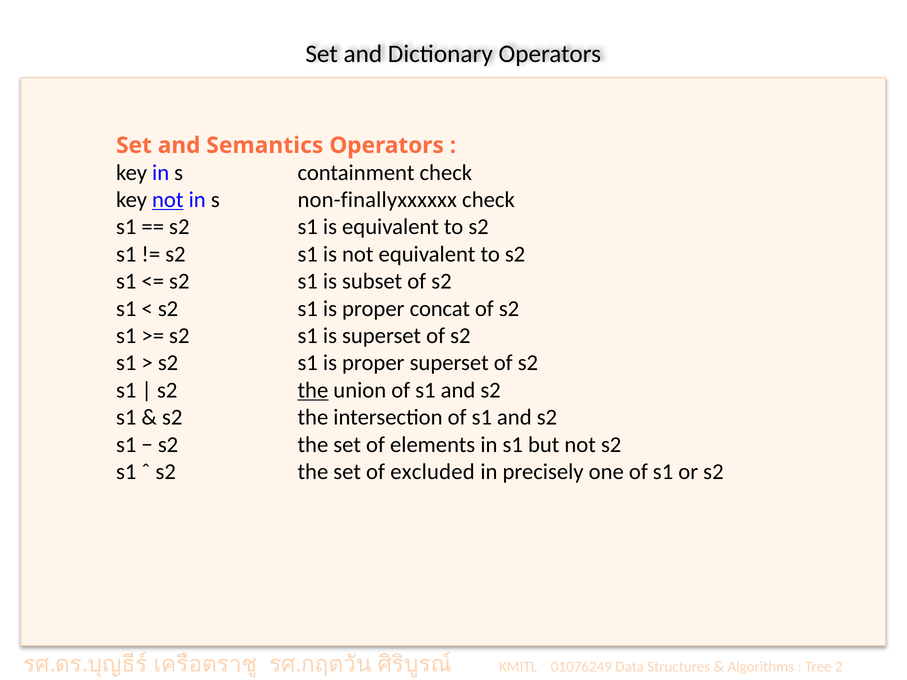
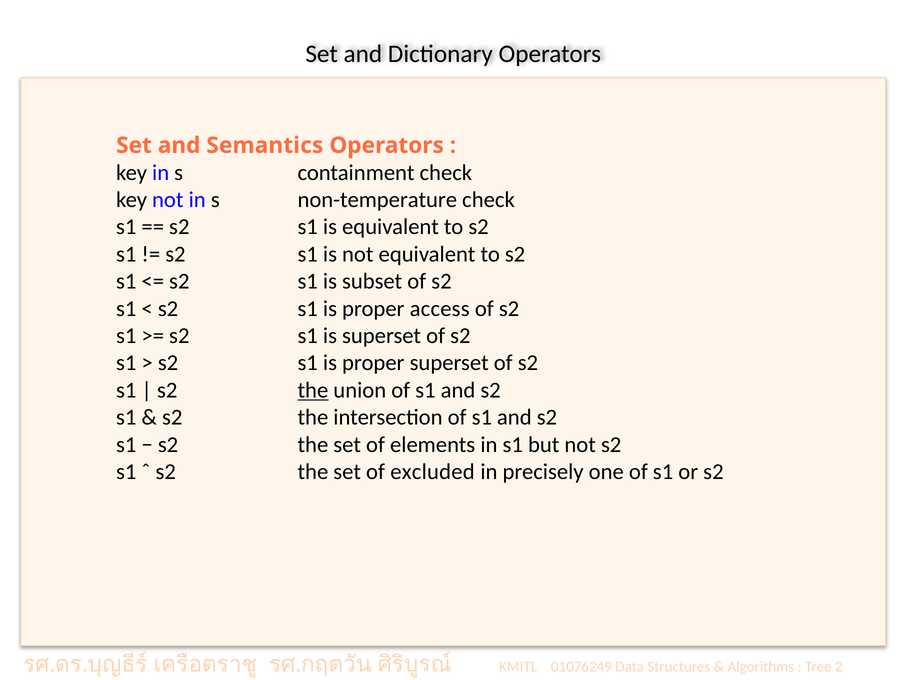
not underline: present -> none (168, 200)
non-finallyxxxxxx: non-finallyxxxxxx -> non-temperature (377, 200)
concat: concat -> access (440, 309)
